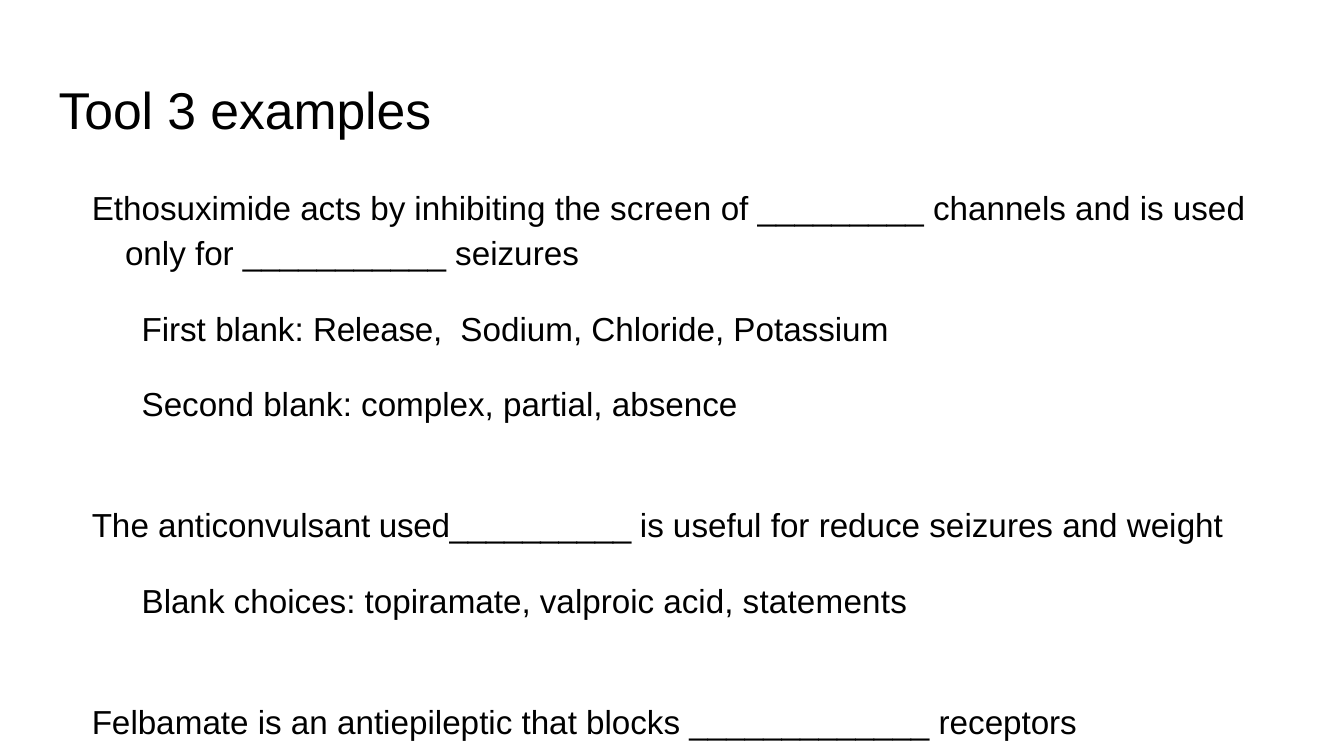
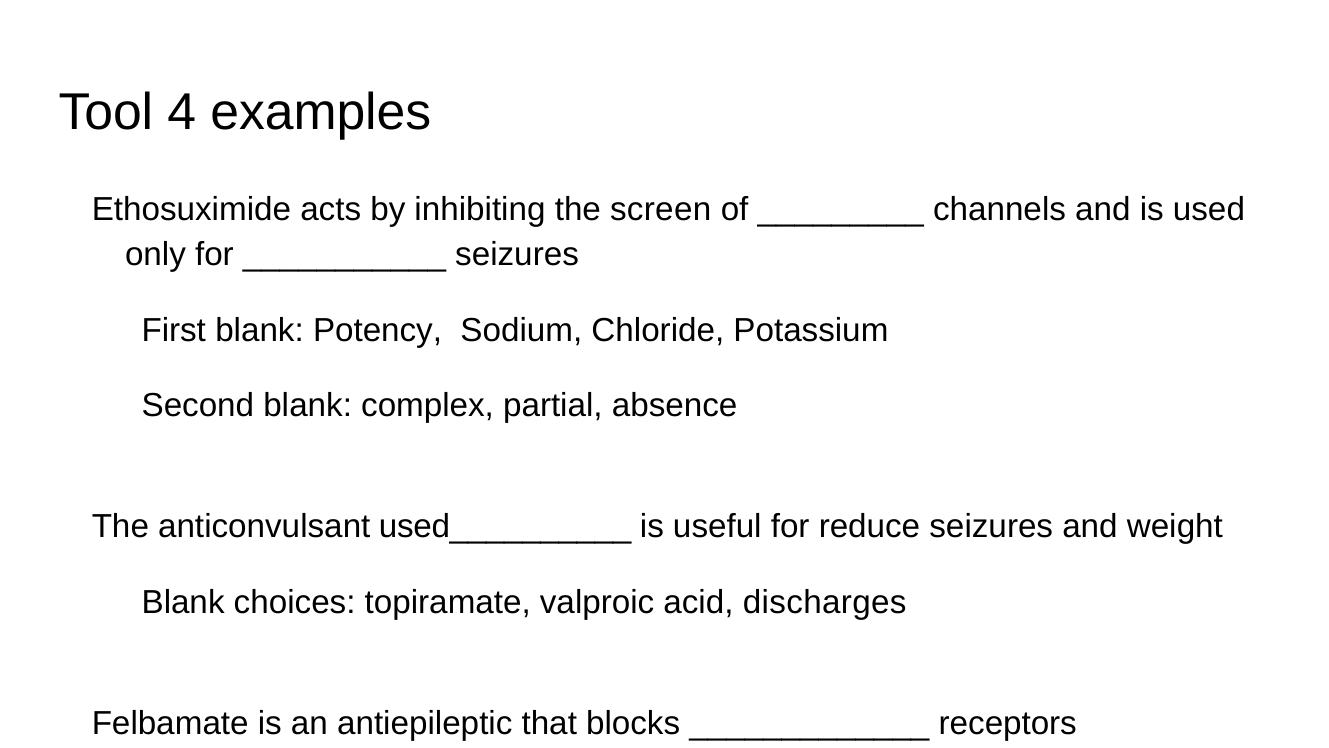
3: 3 -> 4 (182, 113)
Release: Release -> Potency (378, 330)
statements: statements -> discharges (825, 602)
